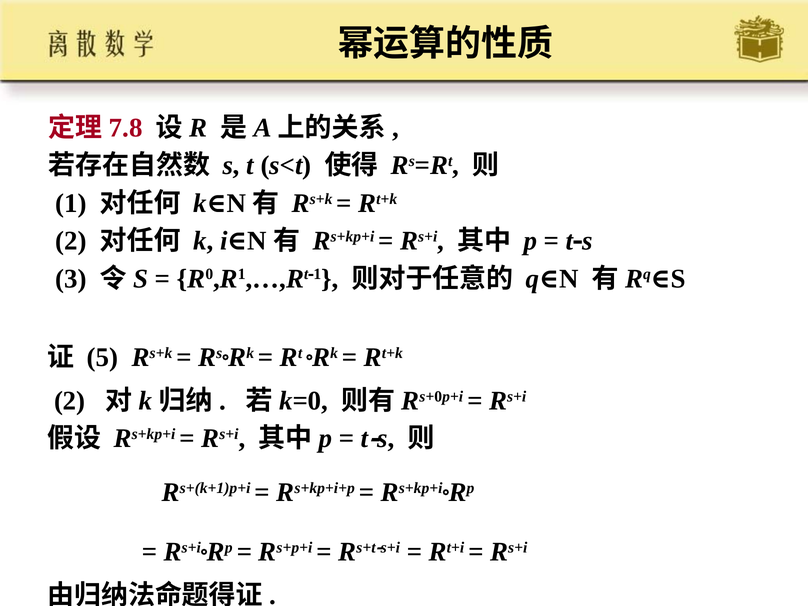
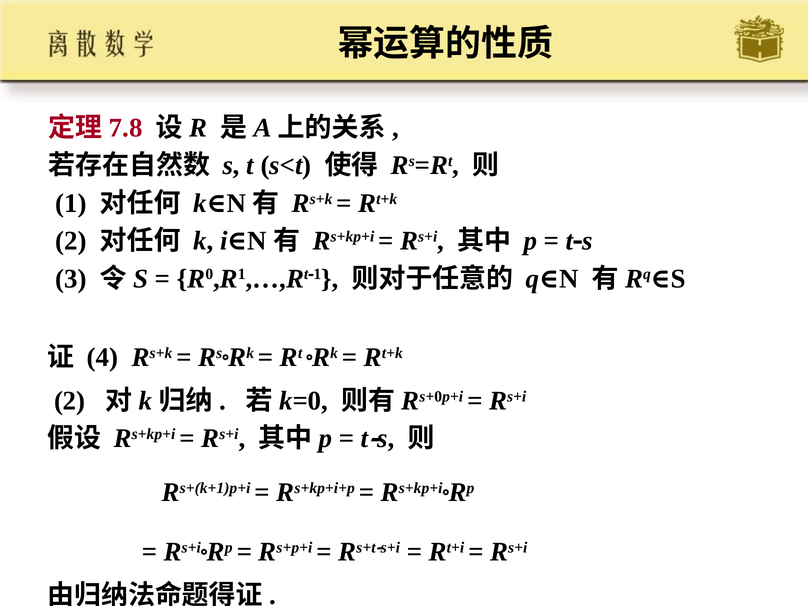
5: 5 -> 4 (102, 357)
